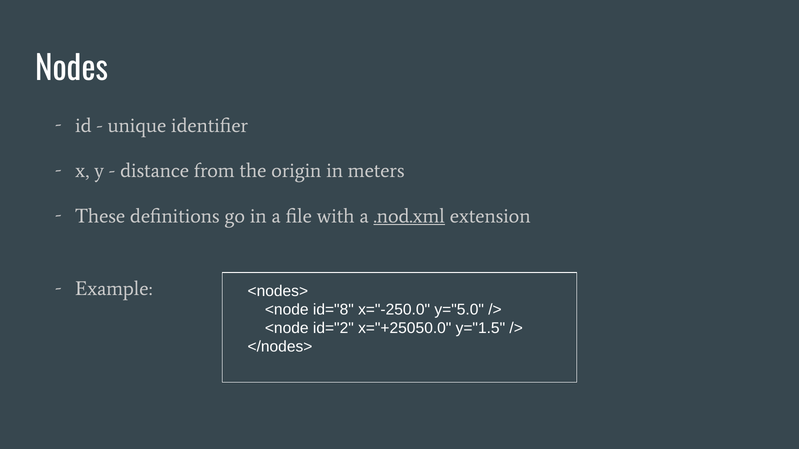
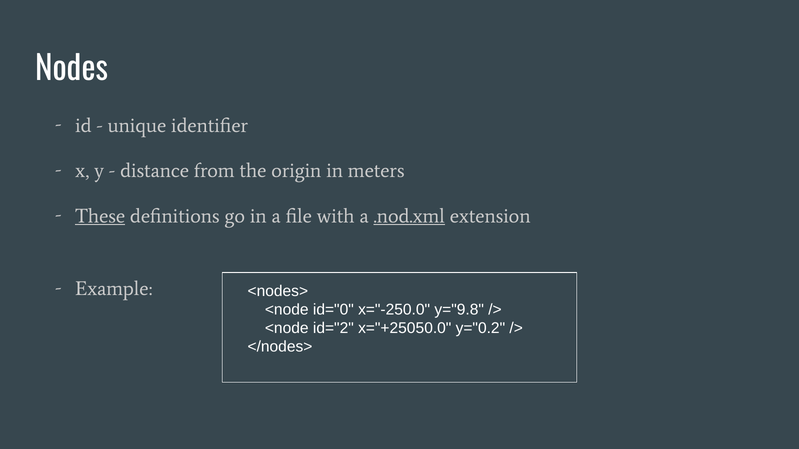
These underline: none -> present (100, 216)
id="8: id="8 -> id="0 (333, 310)
y="5.0: y="5.0 -> y="9.8 (459, 310)
y="1.5: y="1.5 -> y="0.2 (480, 329)
